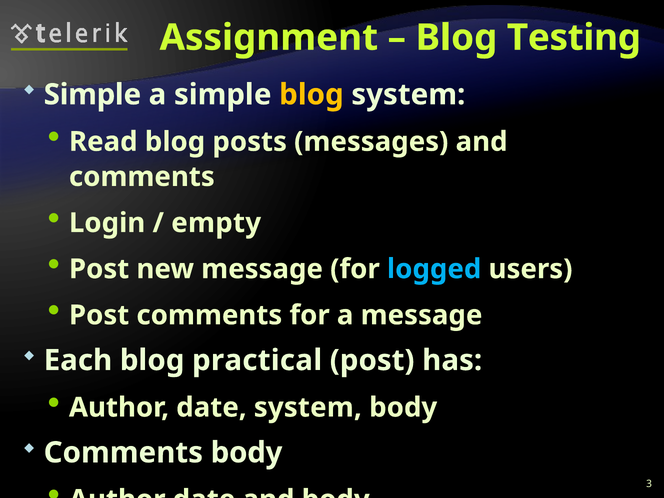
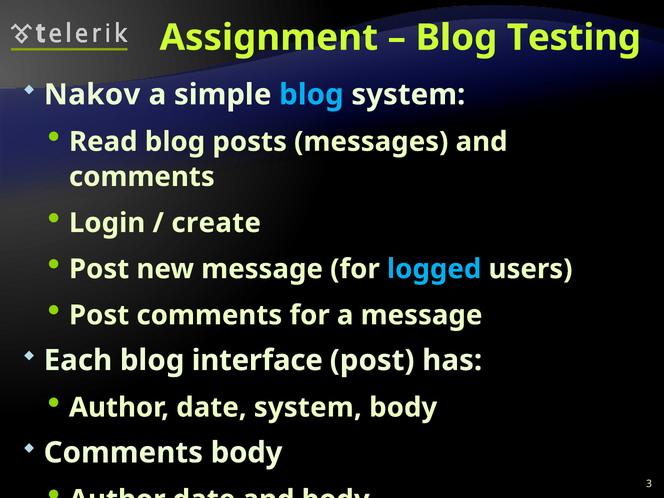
Simple: Simple -> Nakov (92, 95)
blog colour: yellow -> light blue (311, 95)
empty: empty -> create (216, 223)
practical: practical -> interface (257, 360)
